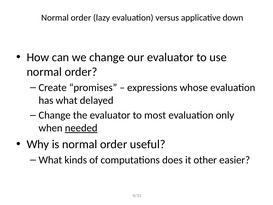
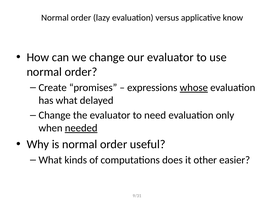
down: down -> know (233, 18)
whose underline: none -> present (194, 88)
most: most -> need (155, 115)
